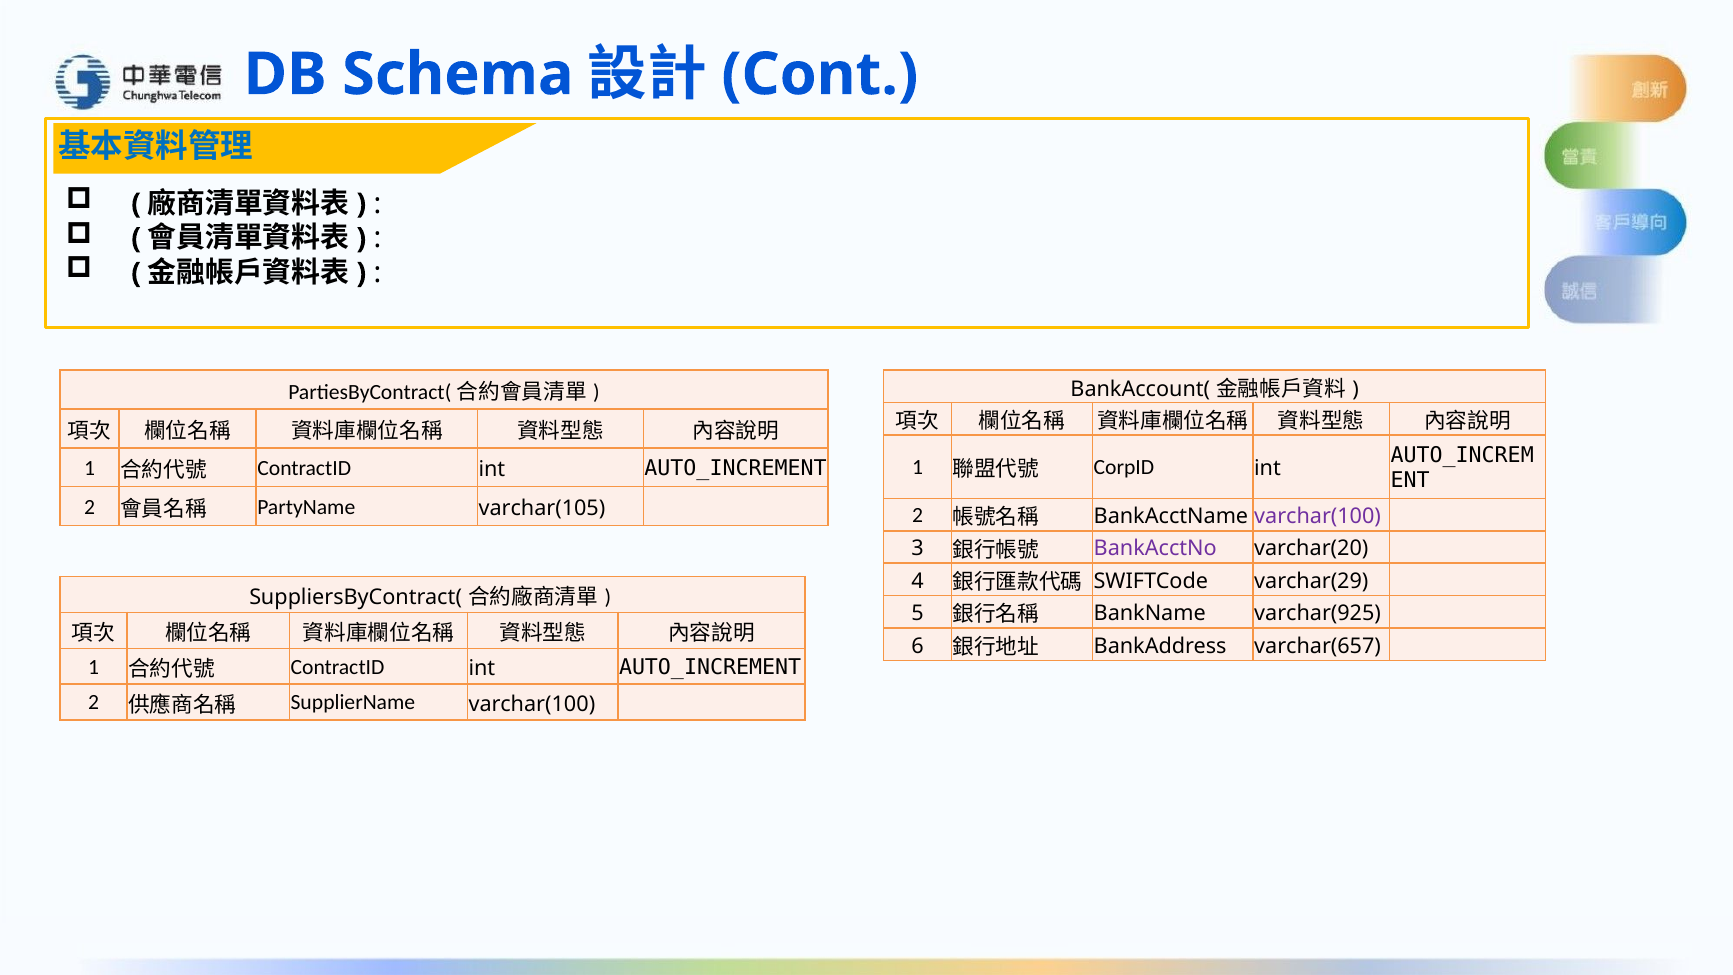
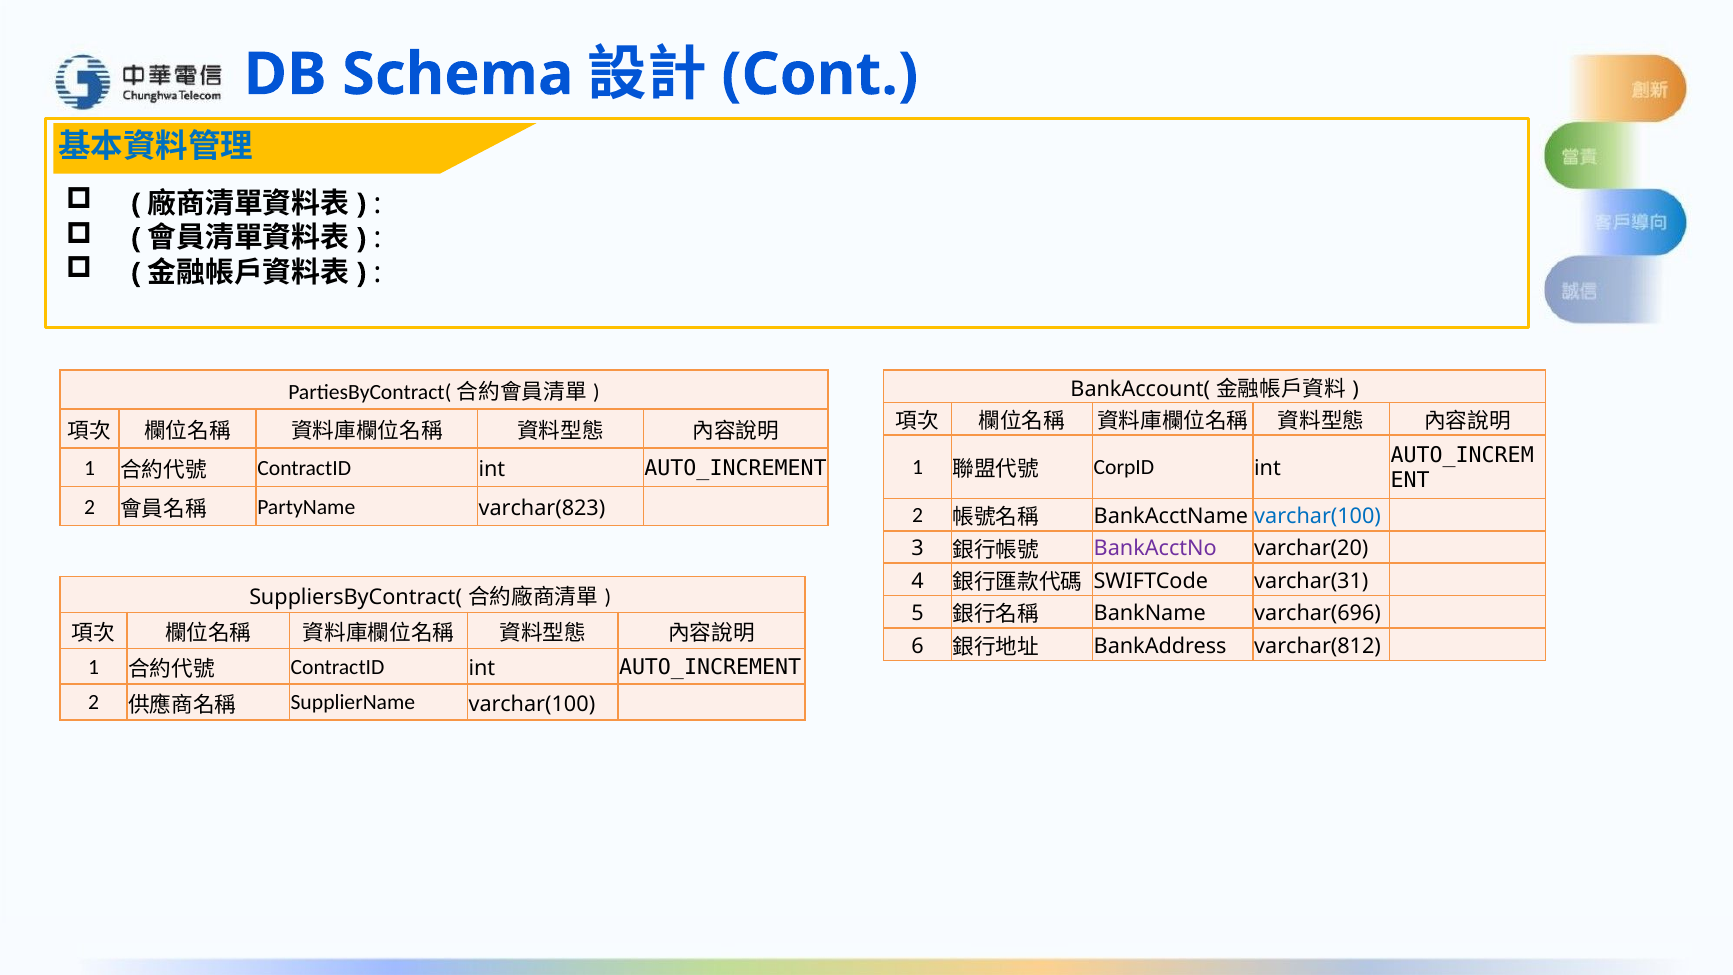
varchar(105: varchar(105 -> varchar(823 (542, 508)
varchar(100 colour: purple -> blue (1318, 516)
varchar(29: varchar(29 -> varchar(31 (1311, 581)
varchar(925: varchar(925 -> varchar(696 (1318, 614)
varchar(657: varchar(657 -> varchar(812 (1318, 646)
